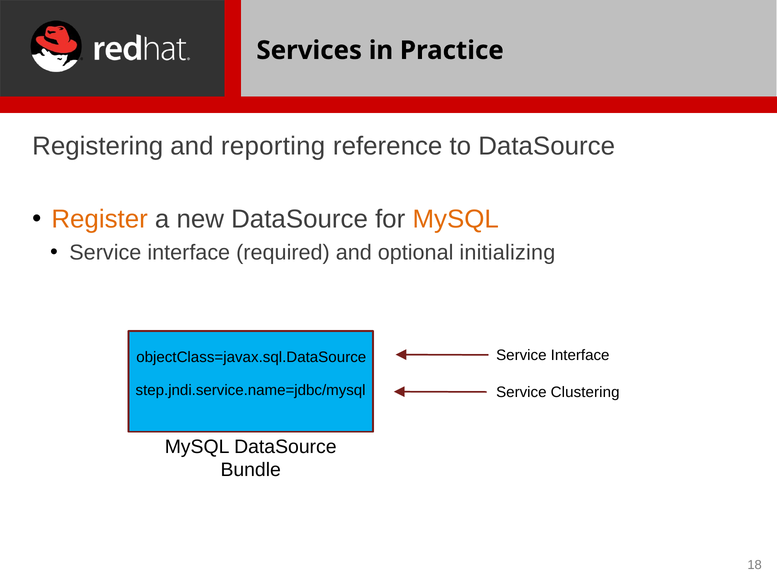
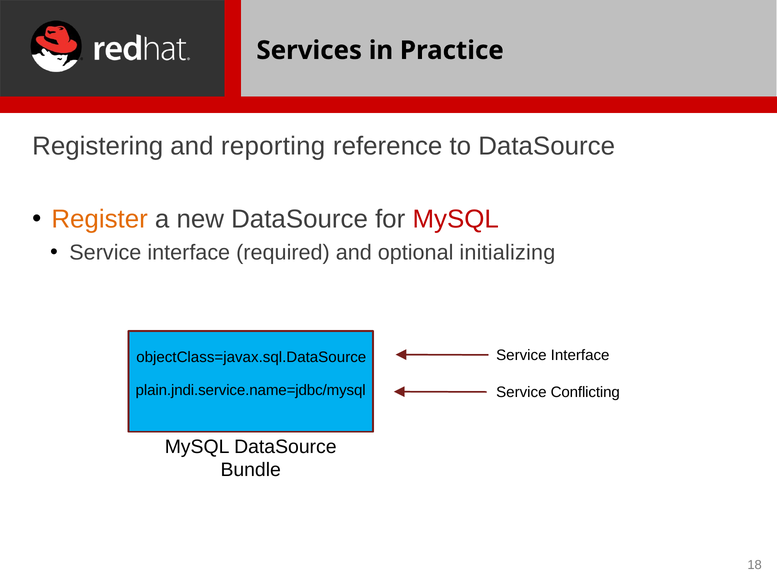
MySQL colour: orange -> red (456, 219)
step.jndi.service.name=jdbc/mysql: step.jndi.service.name=jdbc/mysql -> plain.jndi.service.name=jdbc/mysql (251, 390)
Clustering: Clustering -> Conflicting (585, 392)
